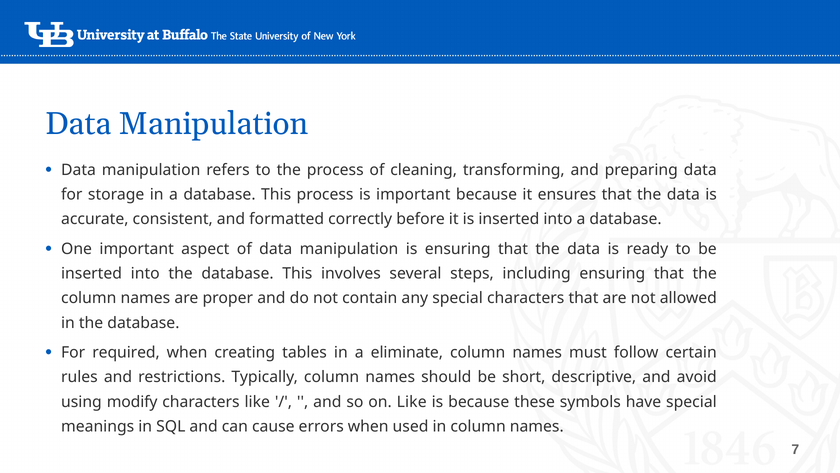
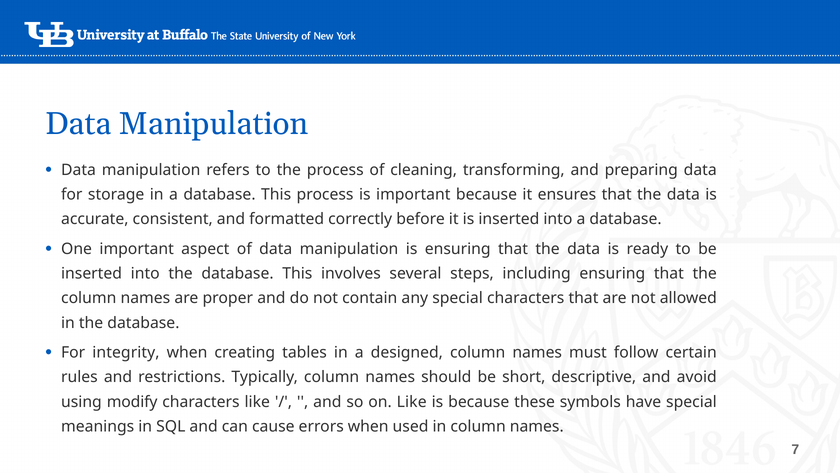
required: required -> integrity (126, 352)
eliminate: eliminate -> designed (407, 352)
